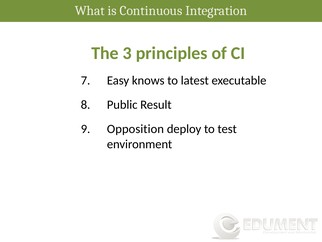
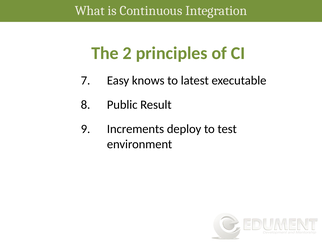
3: 3 -> 2 (127, 53)
Opposition: Opposition -> Increments (135, 129)
